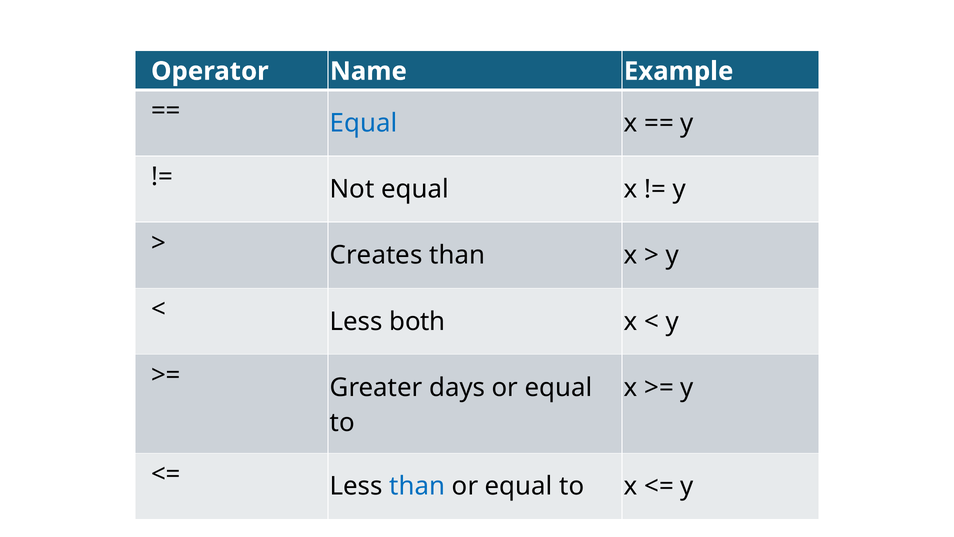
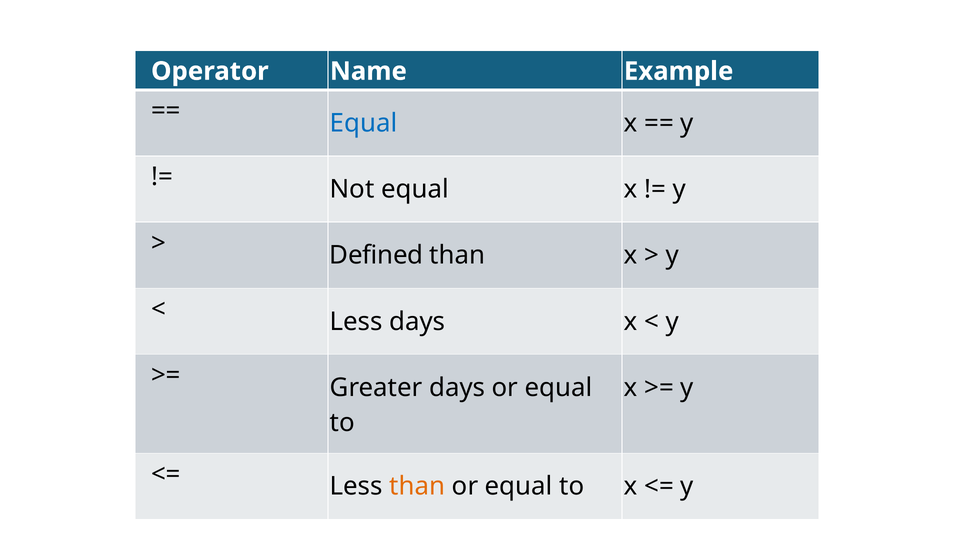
Creates: Creates -> Defined (376, 255)
Less both: both -> days (417, 321)
than colour: blue -> orange (417, 486)
